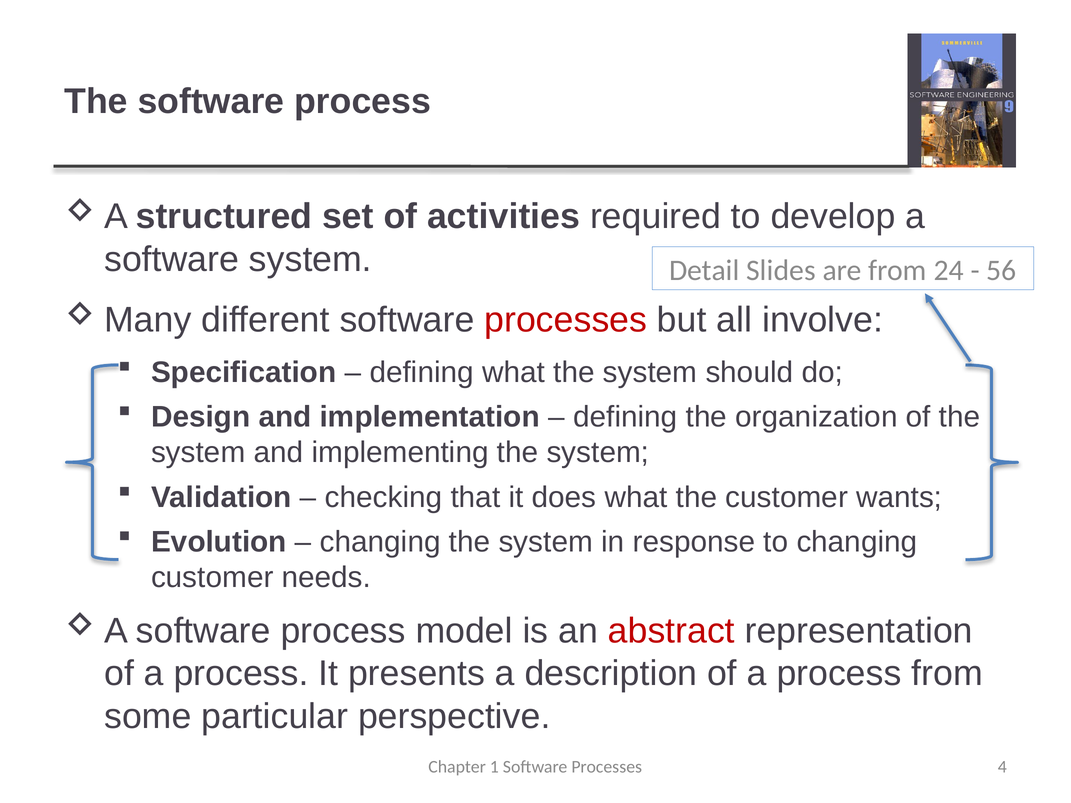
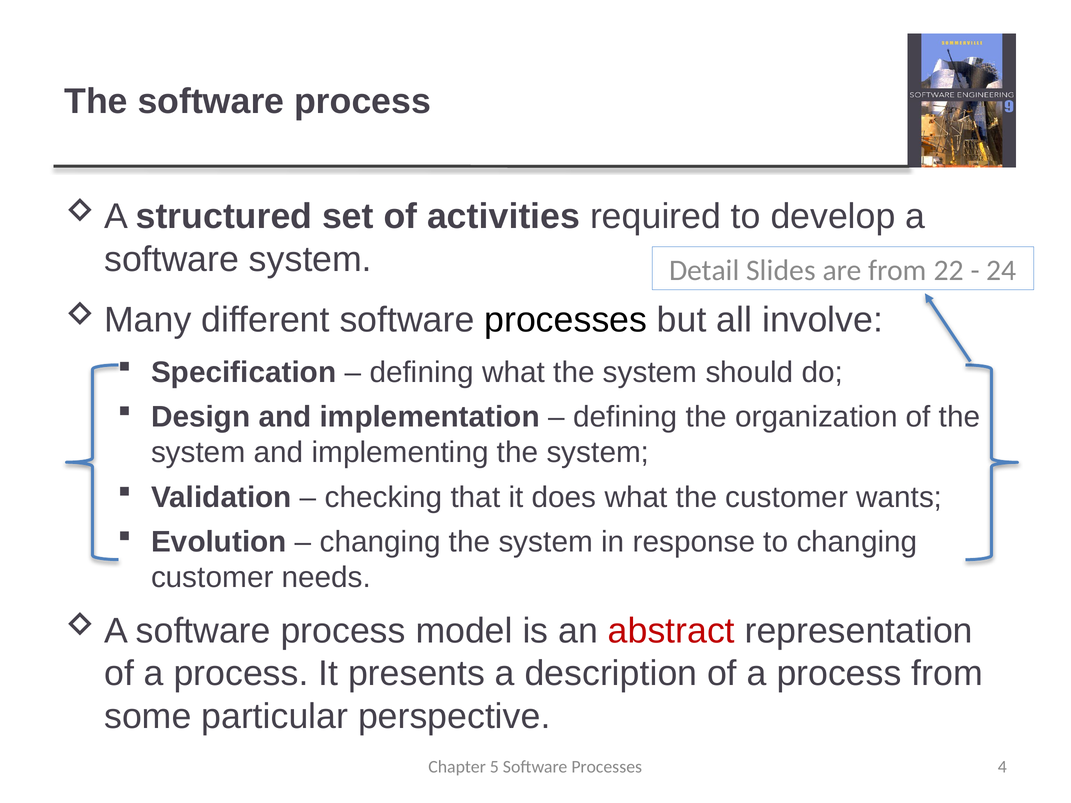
24: 24 -> 22 (949, 270)
56: 56 -> 24 (1001, 270)
processes colour: red -> black (566, 320)
1: 1 -> 5 (494, 767)
